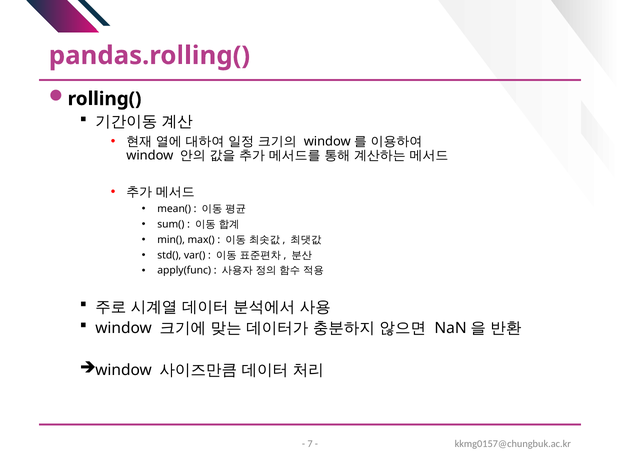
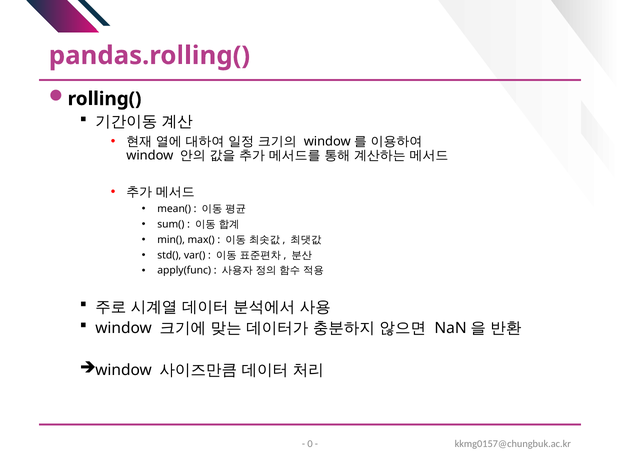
7: 7 -> 0 (310, 444)
